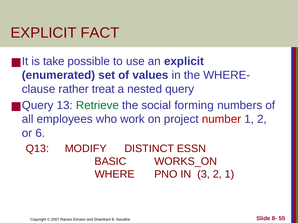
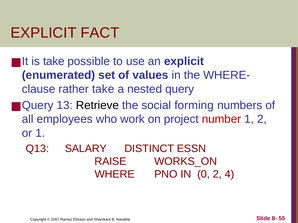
rather treat: treat -> take (103, 89)
Retrieve colour: green -> black (97, 105)
or 6: 6 -> 1 (40, 133)
MODIFY: MODIFY -> SALARY (86, 149)
BASIC: BASIC -> RAISE (111, 162)
3: 3 -> 0 (204, 175)
2 1: 1 -> 4 (230, 175)
